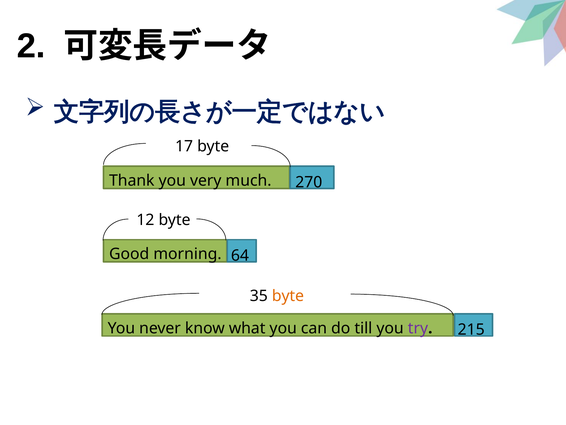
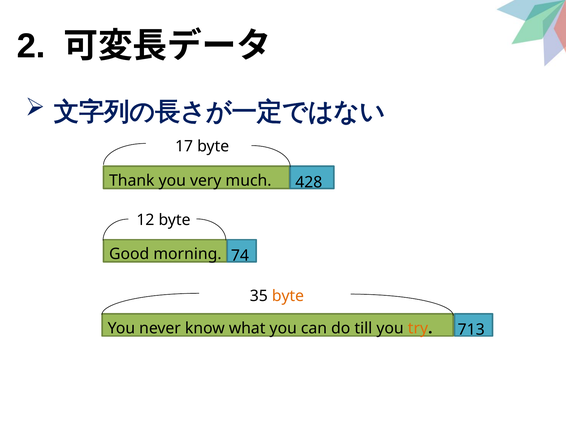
270: 270 -> 428 (309, 182)
64: 64 -> 74 (240, 255)
try colour: purple -> orange (418, 328)
215: 215 -> 713 (471, 329)
